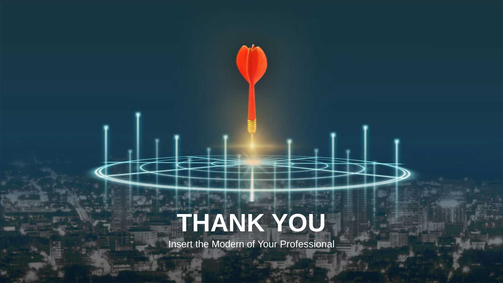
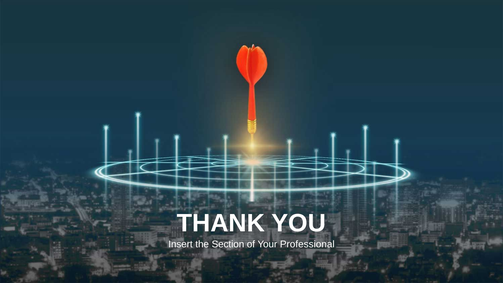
Modern: Modern -> Section (228, 244)
